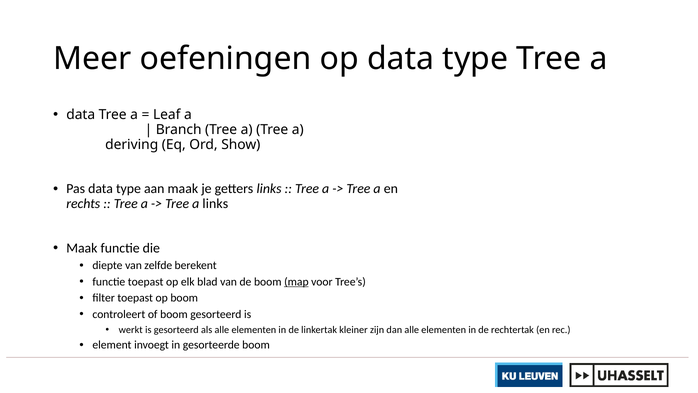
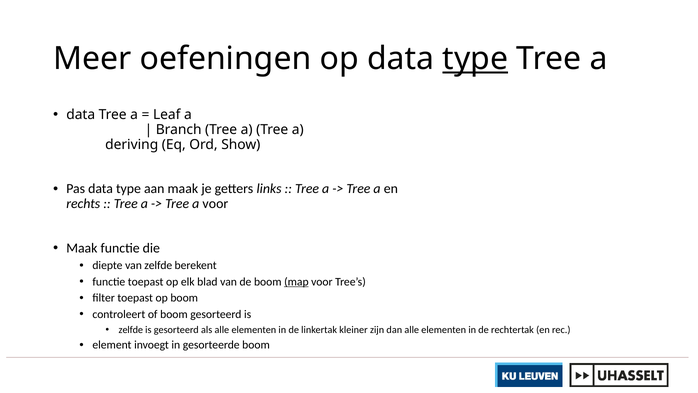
type underline: none -> present (475, 59)
a links: links -> voor (215, 204)
werkt: werkt -> zelfde (131, 329)
